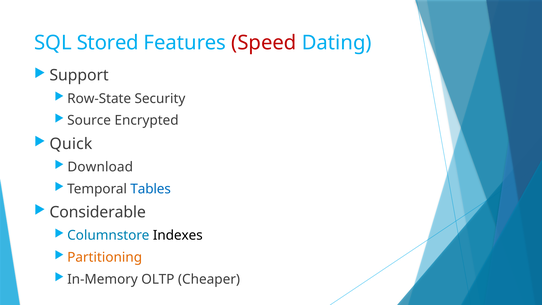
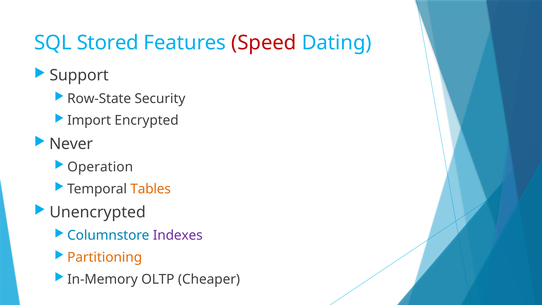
Source: Source -> Import (89, 120)
Quick: Quick -> Never (71, 144)
Download: Download -> Operation (100, 167)
Tables colour: blue -> orange (151, 189)
Considerable: Considerable -> Unencrypted (98, 212)
Indexes colour: black -> purple (178, 235)
